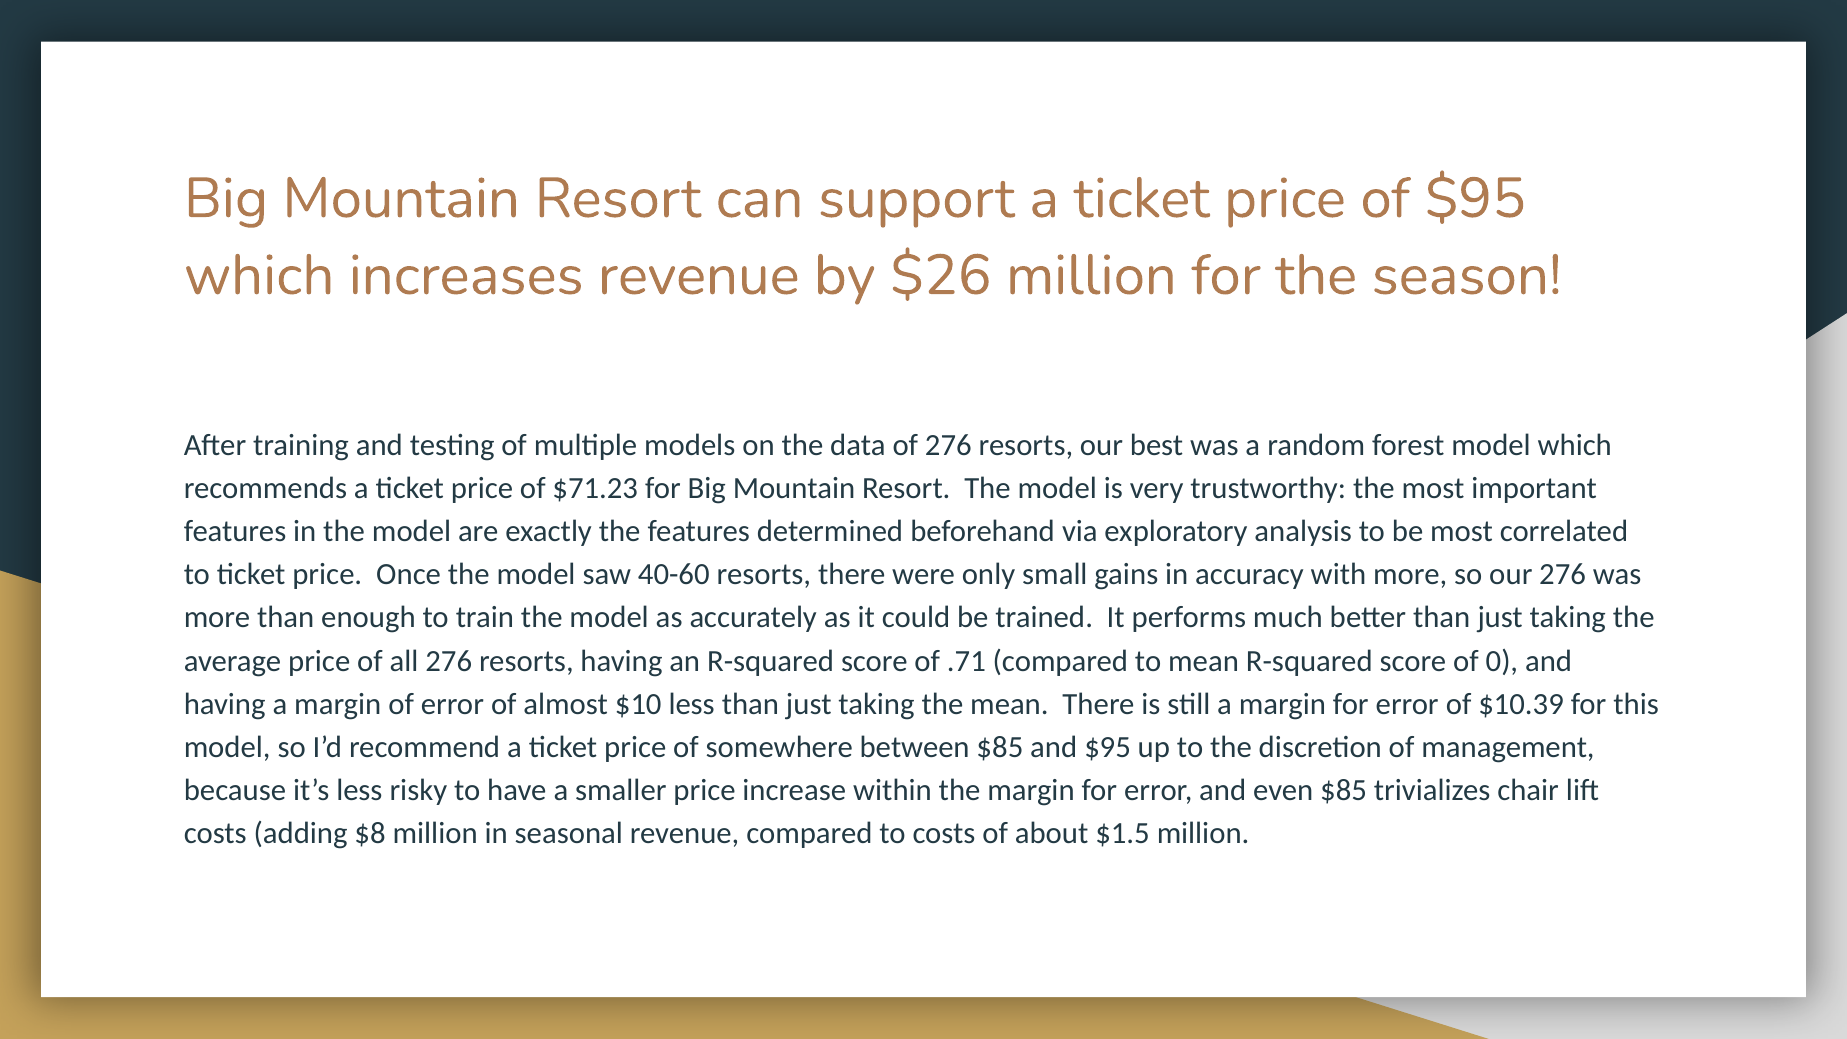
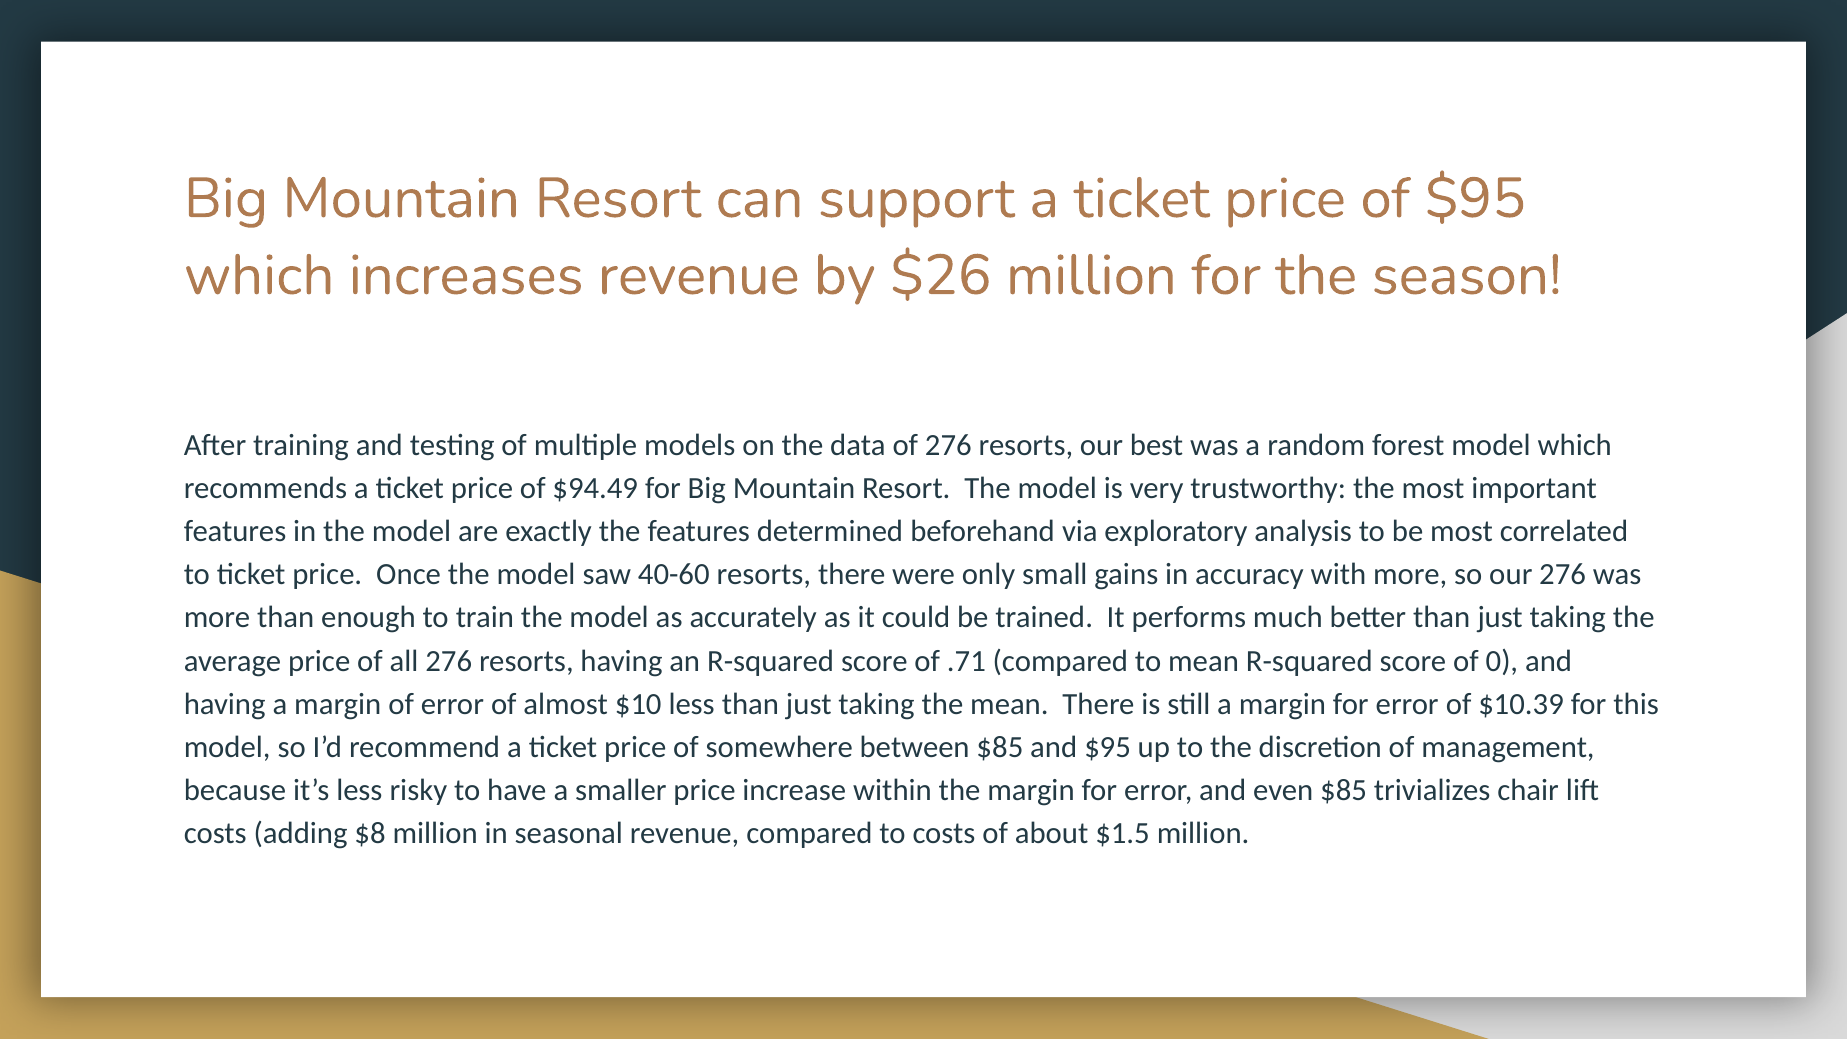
$71.23: $71.23 -> $94.49 (595, 488)
